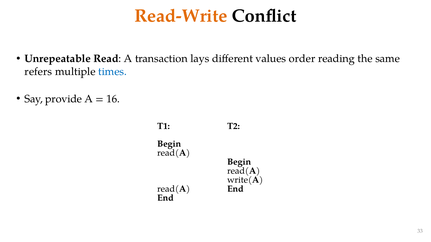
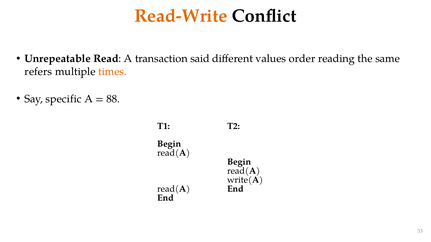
lays: lays -> said (200, 59)
times colour: blue -> orange (113, 72)
provide: provide -> specific (64, 99)
16: 16 -> 88 (113, 99)
